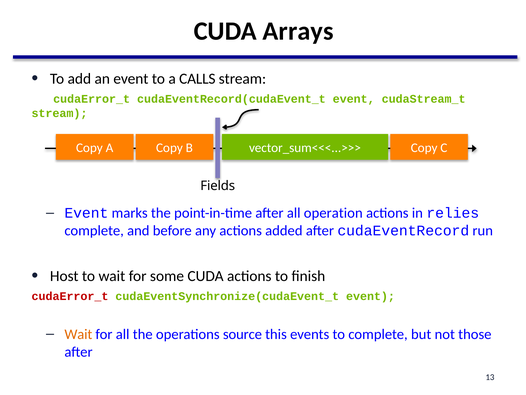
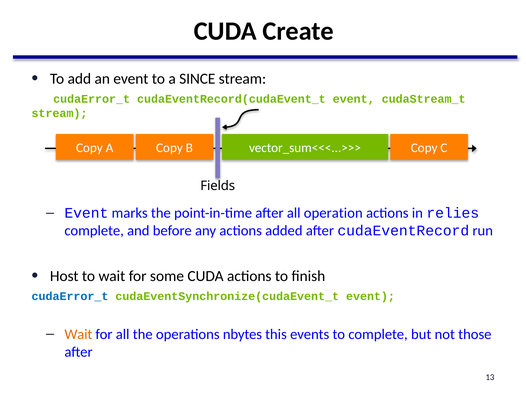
Arrays: Arrays -> Create (298, 31)
CALLS: CALLS -> SINCE (197, 79)
cudaError_t colour: red -> blue (70, 296)
source: source -> nbytes (242, 334)
